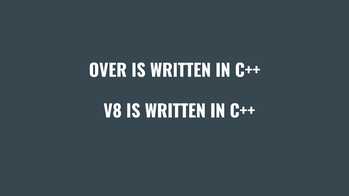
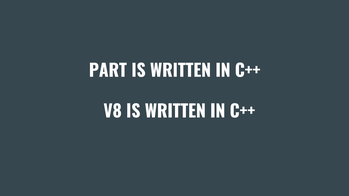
OVER: OVER -> PART (108, 71)
